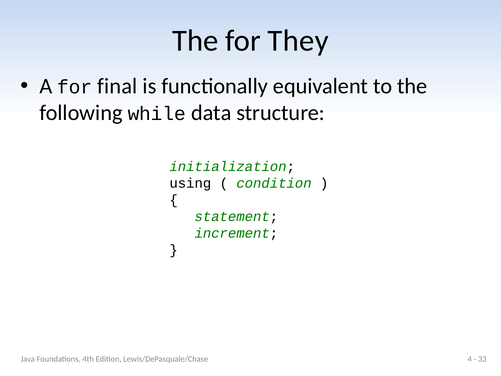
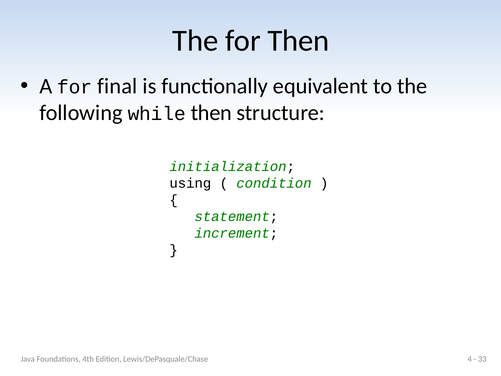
for They: They -> Then (298, 41)
while data: data -> then (211, 113)
